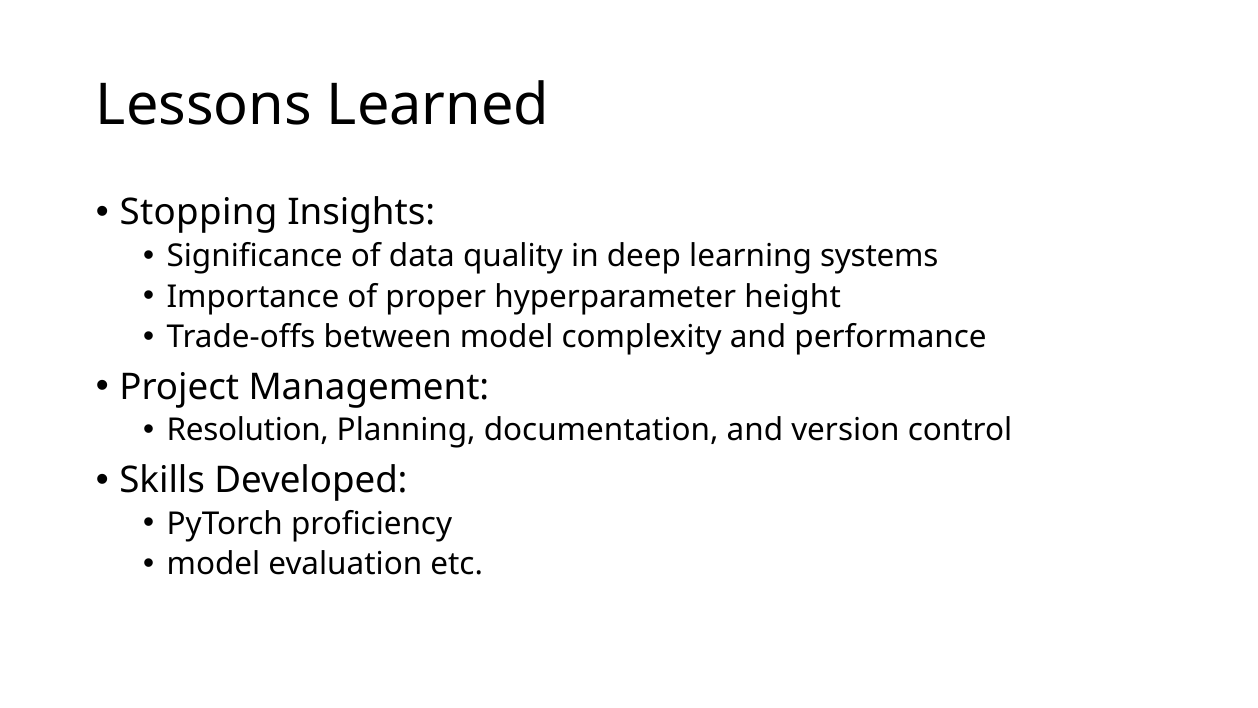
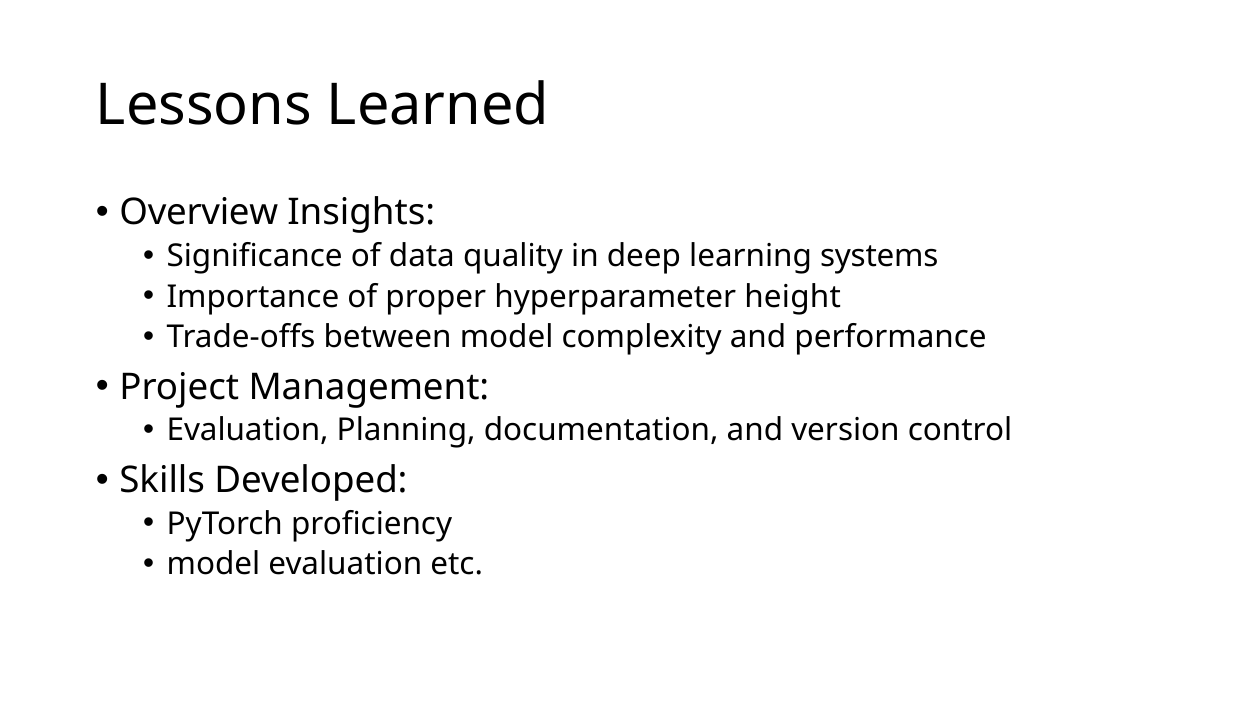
Stopping: Stopping -> Overview (199, 213)
Resolution: Resolution -> Evaluation (248, 430)
